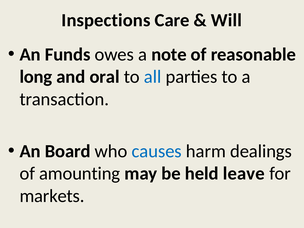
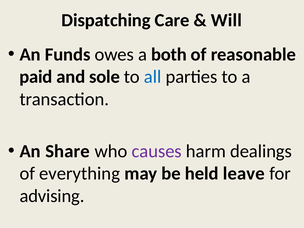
Inspections: Inspections -> Dispatching (106, 20)
note: note -> both (169, 55)
long: long -> paid (36, 77)
oral: oral -> sole (105, 77)
Board: Board -> Share (68, 151)
causes colour: blue -> purple (157, 151)
amounting: amounting -> everything (80, 174)
markets: markets -> advising (52, 196)
